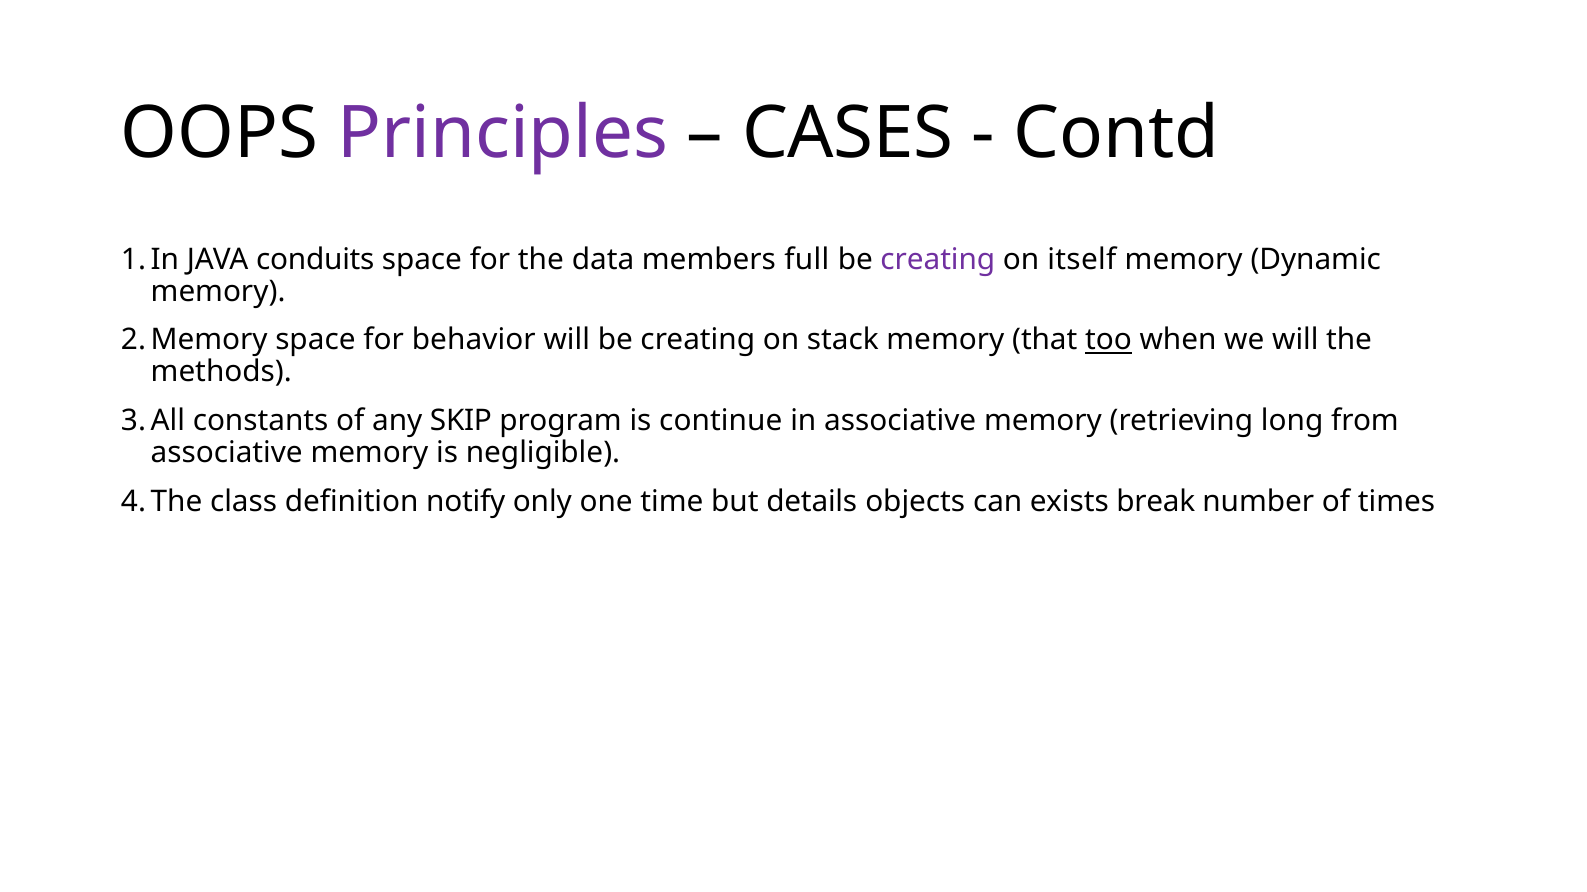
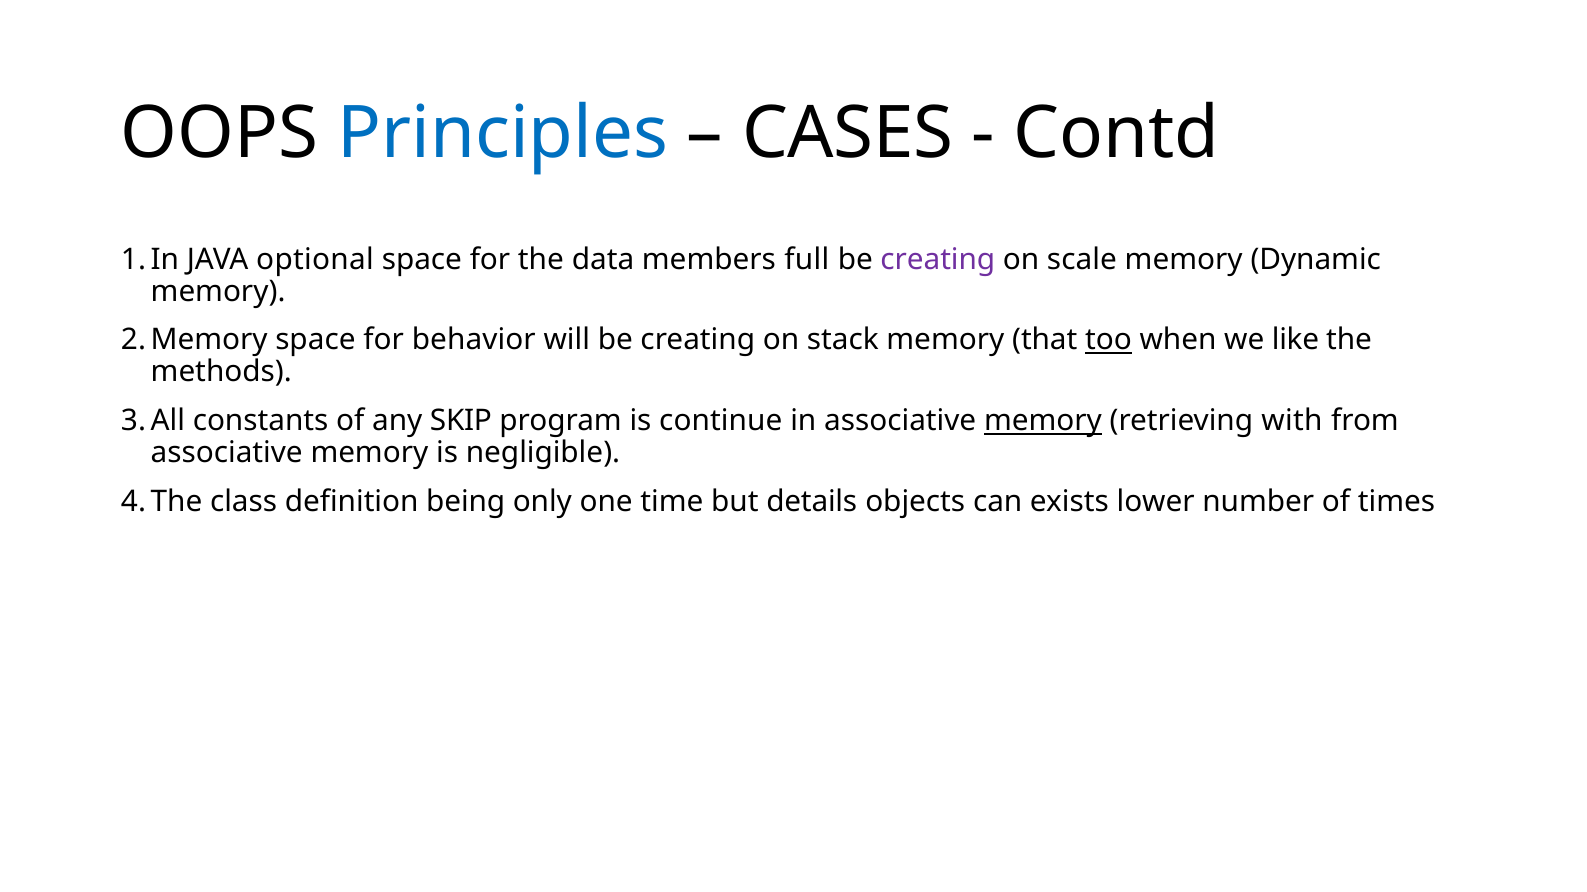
Principles colour: purple -> blue (503, 133)
conduits: conduits -> optional (315, 259)
itself: itself -> scale (1082, 259)
we will: will -> like (1295, 340)
memory underline: none -> present (1043, 421)
long: long -> with (1292, 421)
notify: notify -> being (466, 502)
break: break -> lower (1156, 502)
